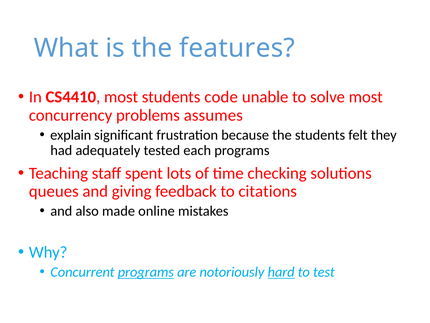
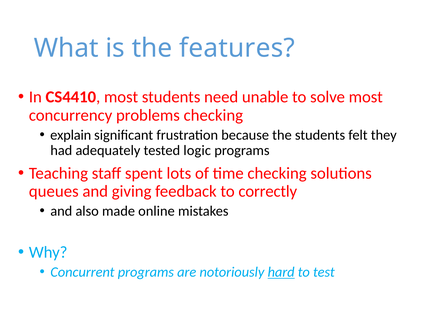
code: code -> need (221, 97)
problems assumes: assumes -> checking (213, 115)
each: each -> logic (197, 150)
citations: citations -> correctly (268, 191)
programs underline: present -> none (146, 272)
